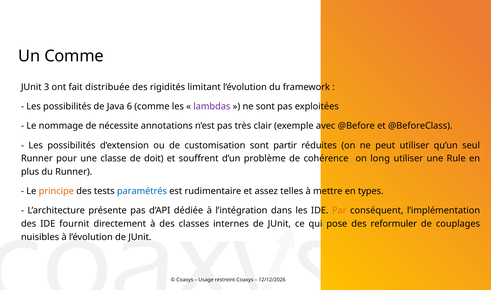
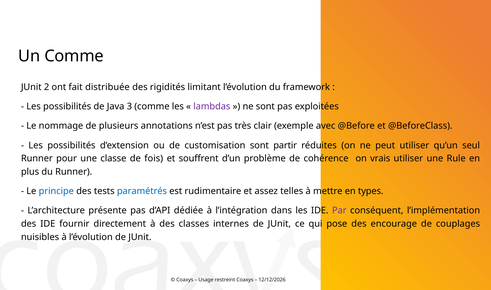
3: 3 -> 2 (47, 87)
6: 6 -> 3 (129, 106)
nécessite: nécessite -> plusieurs (119, 126)
doit: doit -> fois (154, 159)
long: long -> vrais (380, 159)
principe colour: orange -> blue (56, 191)
Par colour: orange -> purple (339, 211)
fournit: fournit -> fournir (74, 224)
reformuler: reformuler -> encourage (394, 224)
